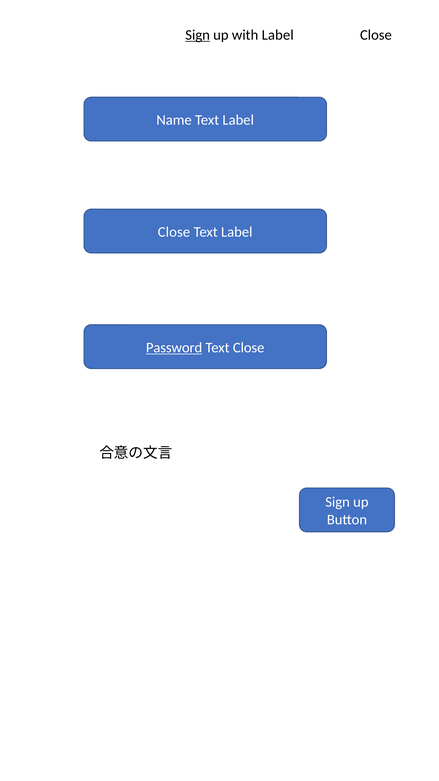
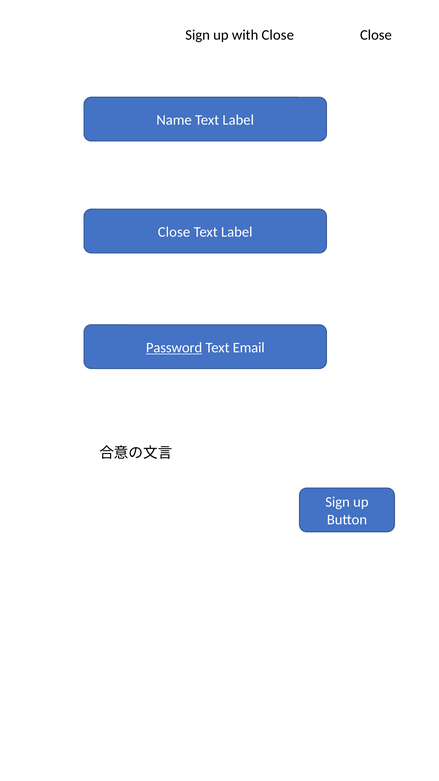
Sign underline: present -> none (198, 35)
with Label: Label -> Close (278, 35)
Text Close: Close -> Email (249, 347)
